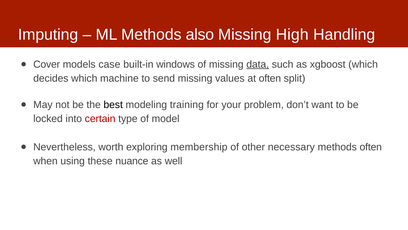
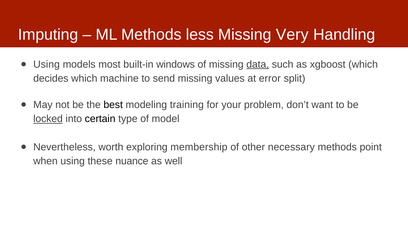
also: also -> less (200, 34)
High: High -> Very (292, 34)
Cover: Cover -> Using (47, 64)
case: case -> most (109, 64)
at often: often -> error (270, 78)
locked underline: none -> present (48, 119)
certain colour: red -> black (100, 119)
methods often: often -> point (371, 147)
